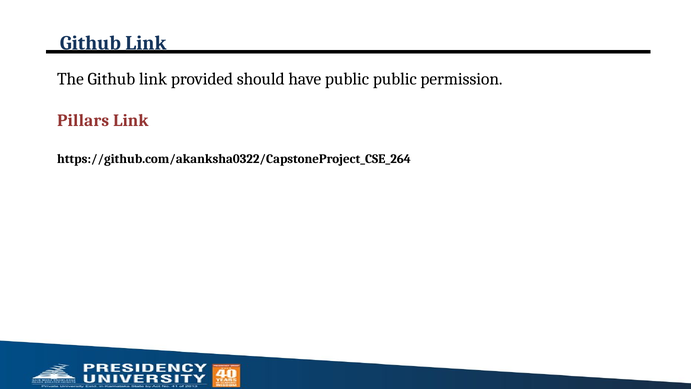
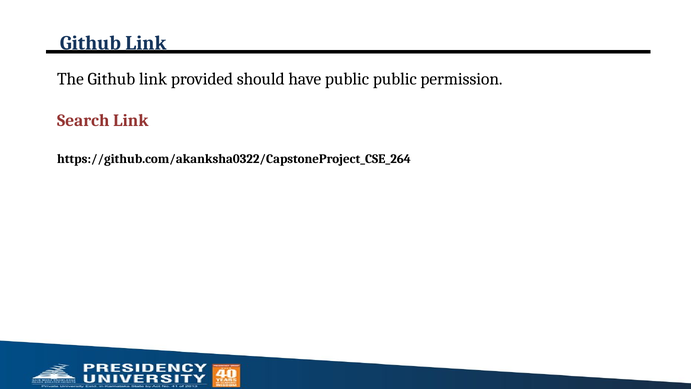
Pillars: Pillars -> Search (83, 120)
